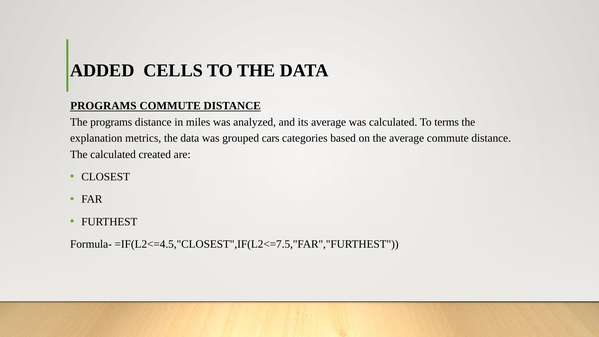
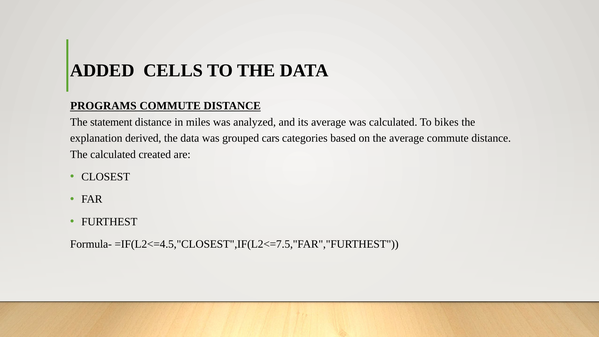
The programs: programs -> statement (111, 122)
terms: terms -> bikes (447, 122)
metrics: metrics -> derived (143, 138)
